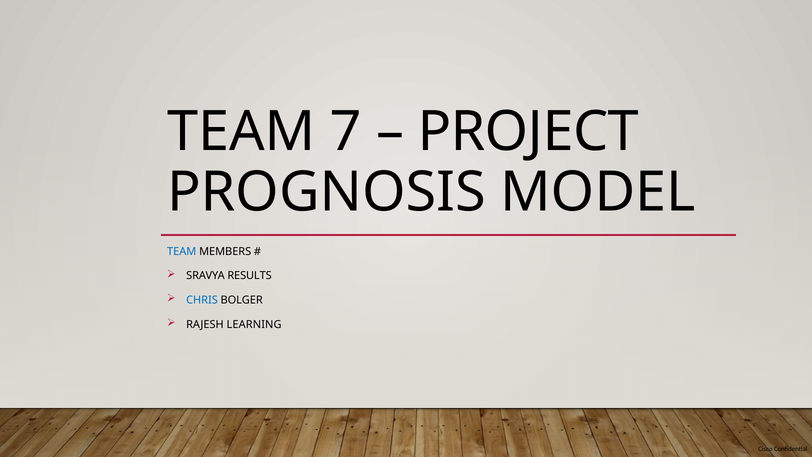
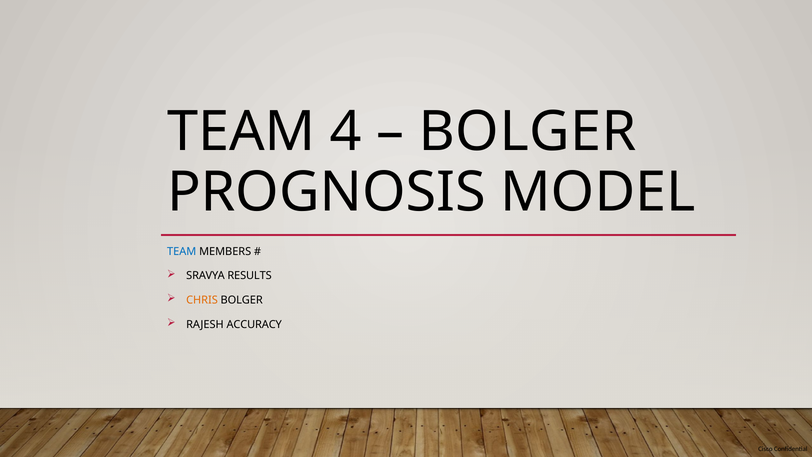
7: 7 -> 4 (346, 132)
PROJECT: PROJECT -> BOLGER (528, 132)
CHRIS colour: blue -> orange (202, 300)
LEARNING: LEARNING -> ACCURACY (254, 324)
